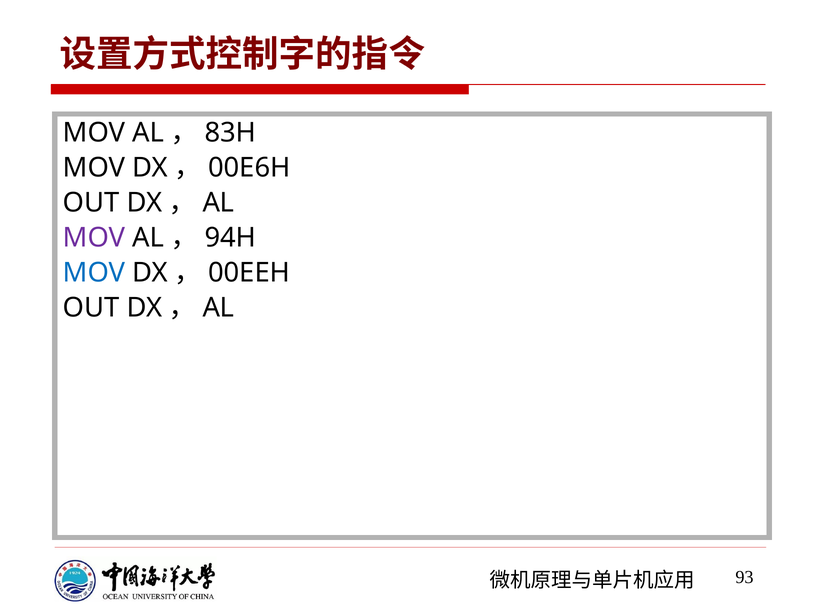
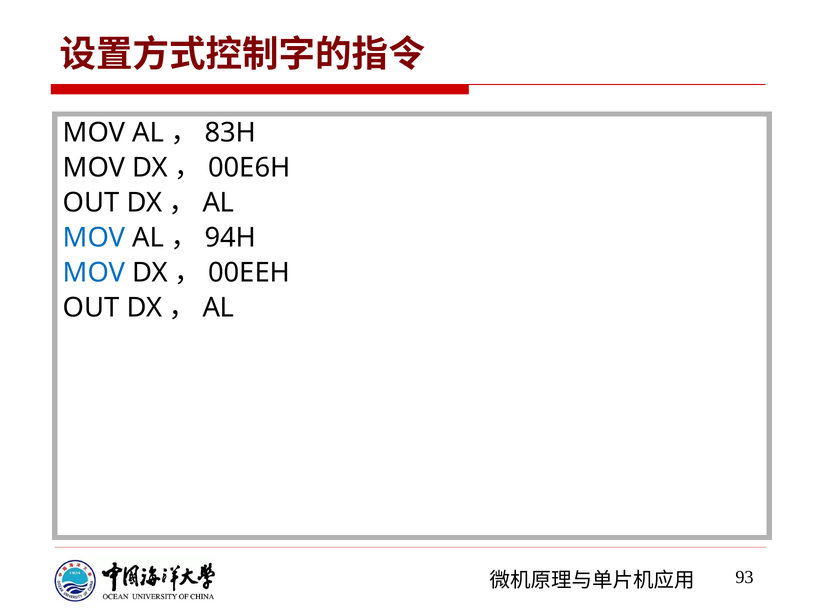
MOV colour: purple -> blue (94, 238)
